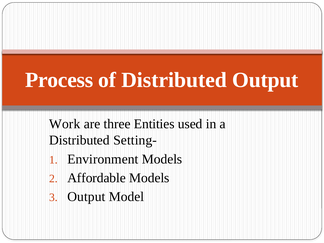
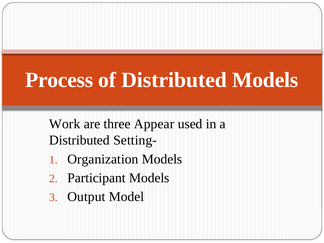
Distributed Output: Output -> Models (265, 80)
Entities: Entities -> Appear (154, 124)
Environment: Environment -> Organization (103, 159)
Affordable: Affordable -> Participant (96, 178)
